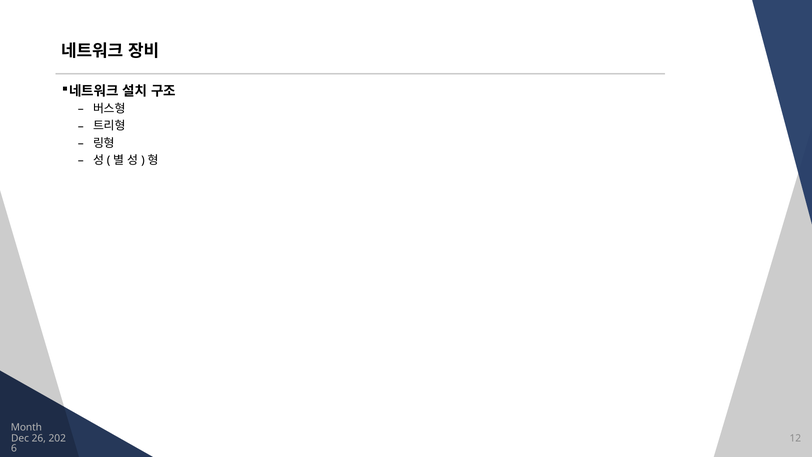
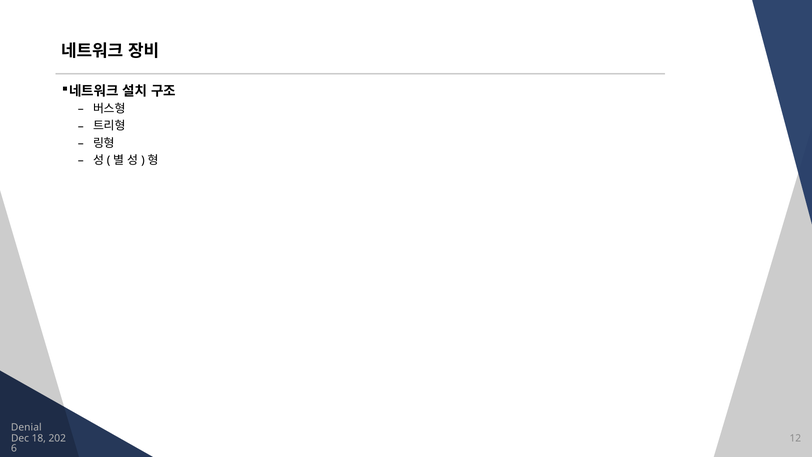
Month: Month -> Denial (26, 427)
26: 26 -> 18 (39, 438)
